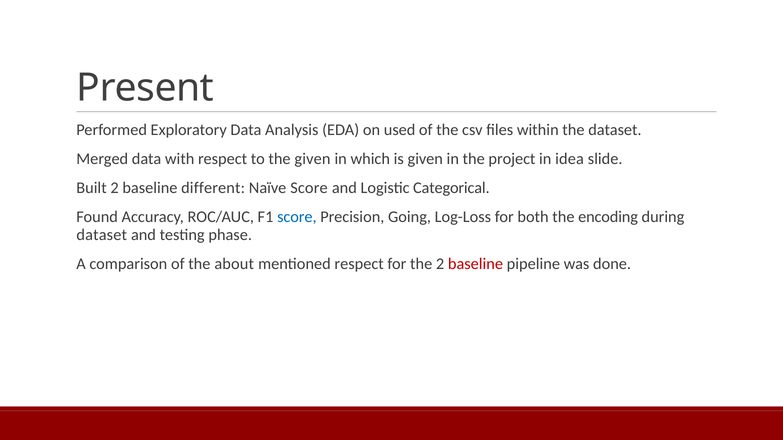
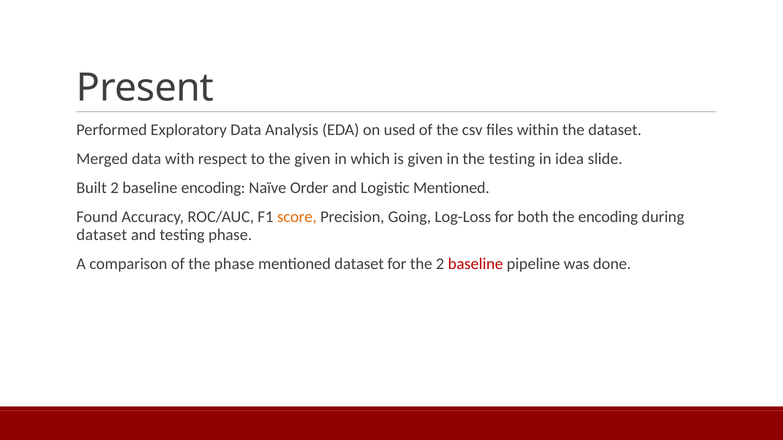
the project: project -> testing (512, 159)
baseline different: different -> encoding (213, 188)
Naïve Score: Score -> Order (309, 188)
Logistic Categorical: Categorical -> Mentioned (451, 188)
score colour: blue -> orange (297, 217)
the about: about -> phase (234, 264)
mentioned respect: respect -> dataset (359, 264)
